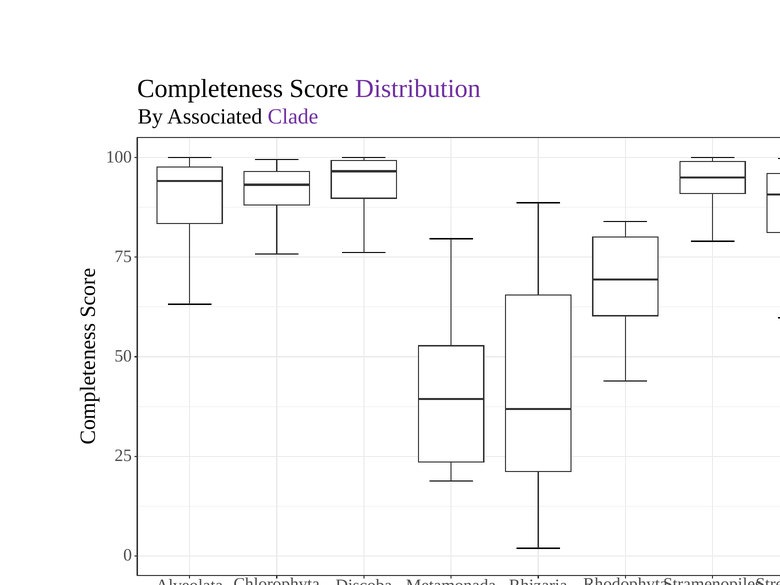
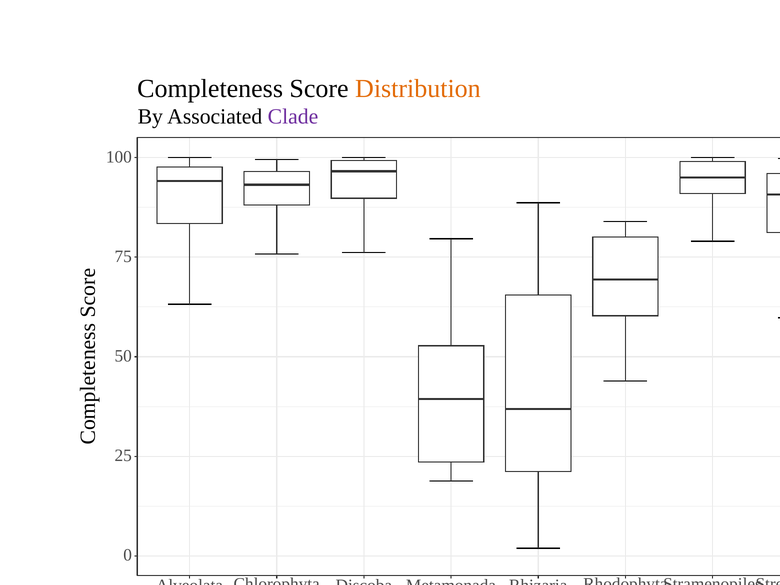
Distribution colour: purple -> orange (418, 89)
